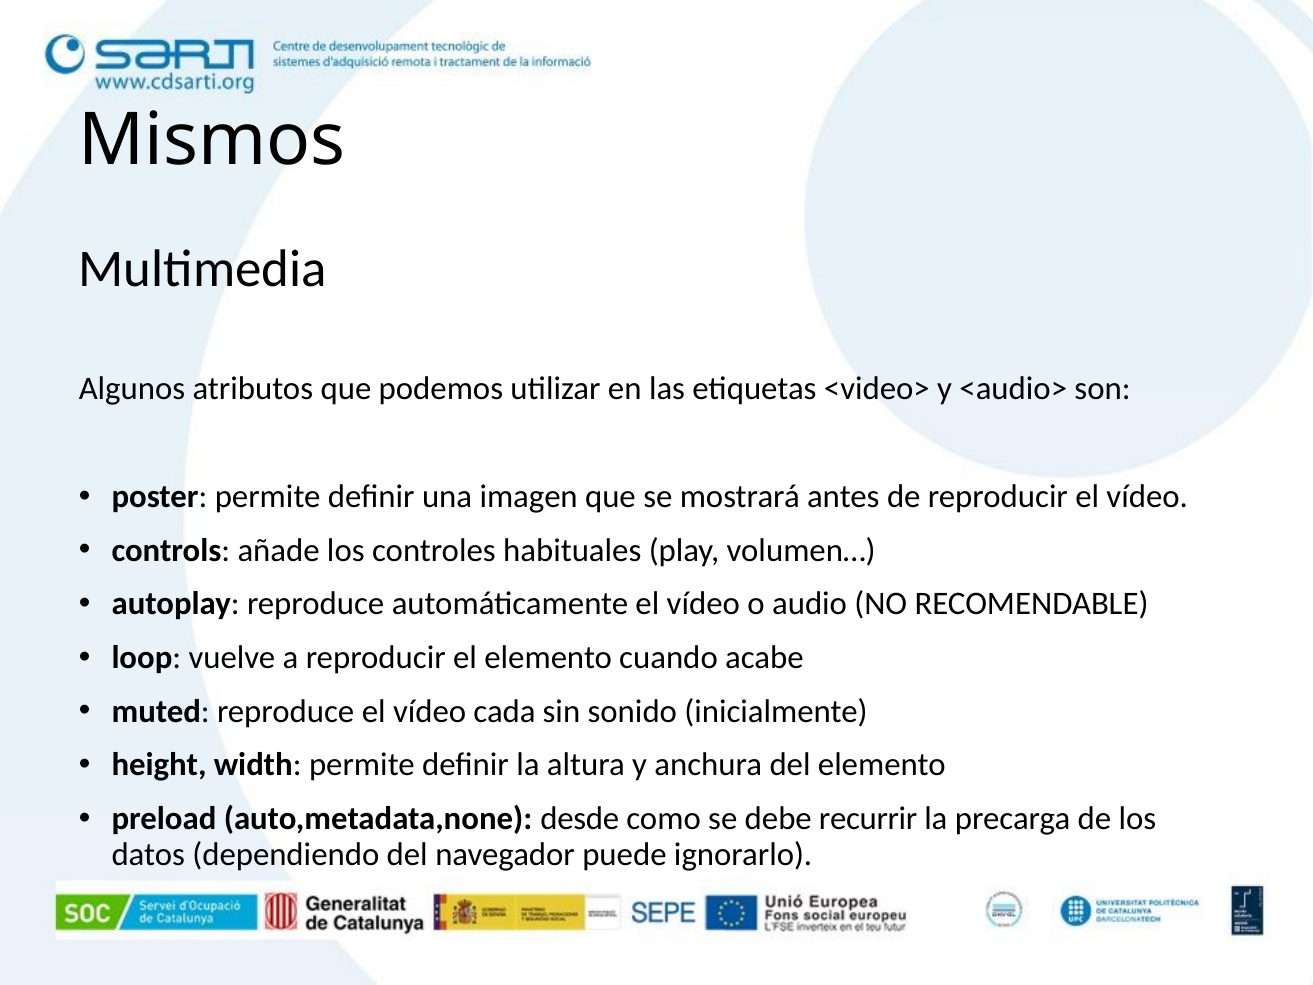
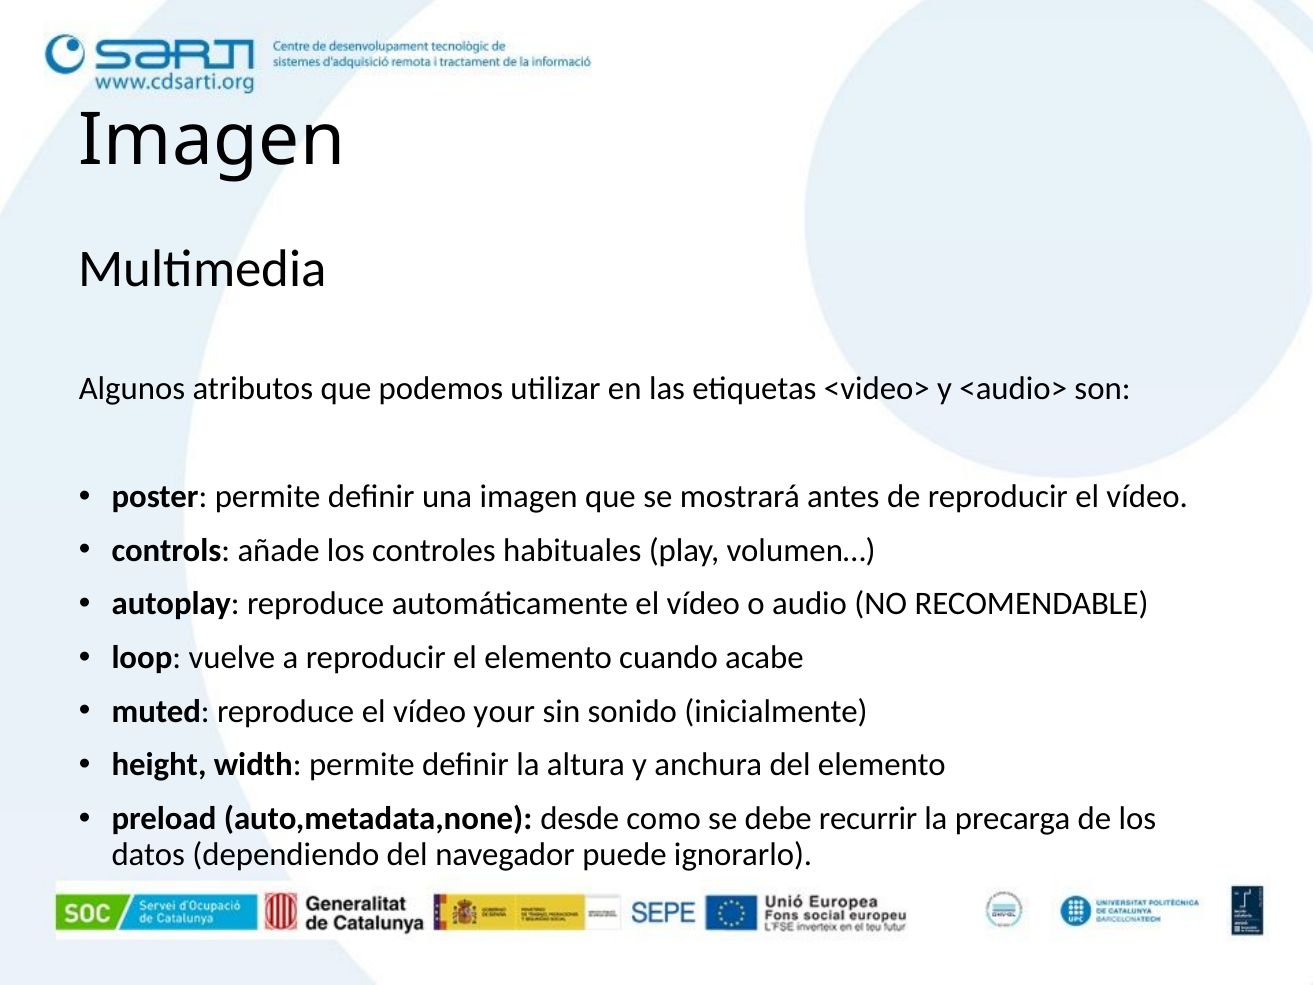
Mismos: Mismos -> Imagen (212, 141)
cada: cada -> your (504, 711)
